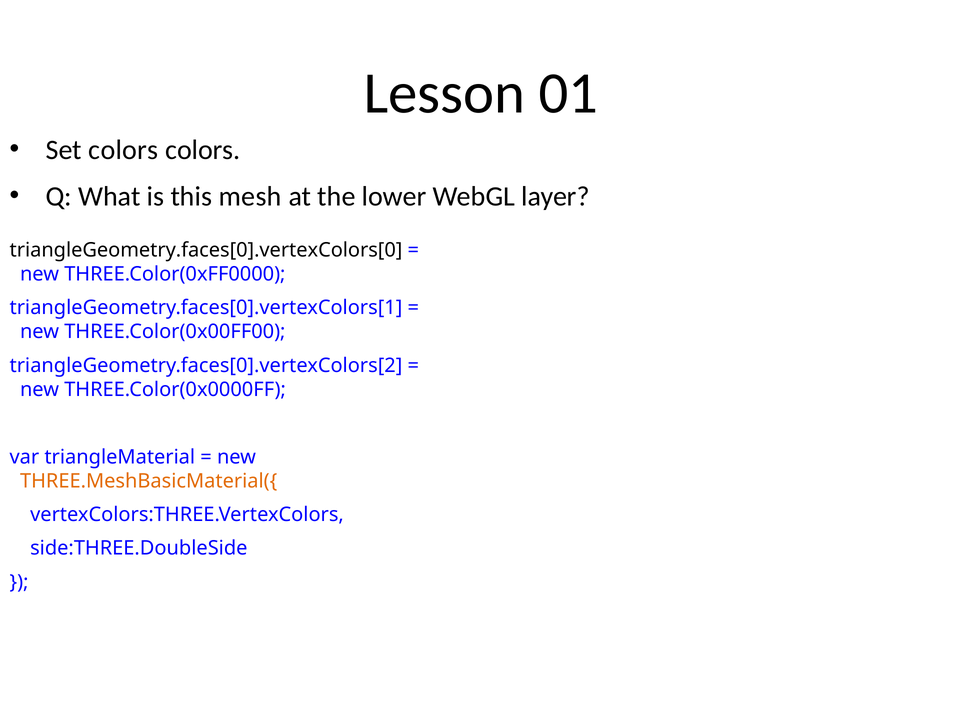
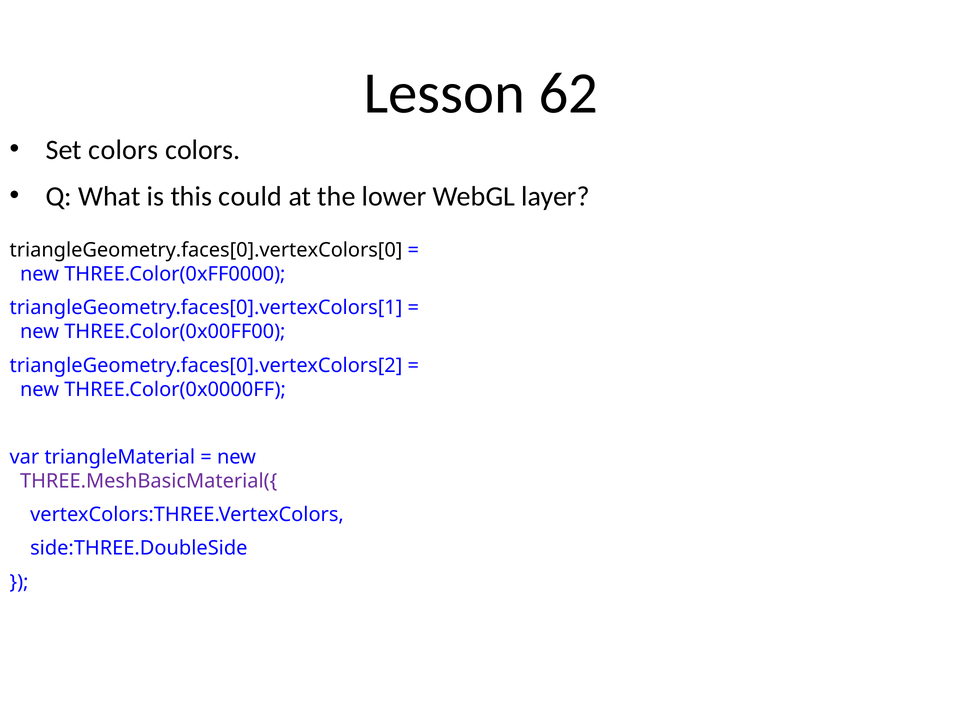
01: 01 -> 62 (568, 93)
mesh: mesh -> could (250, 196)
THREE.MeshBasicMaterial({ colour: orange -> purple (149, 481)
